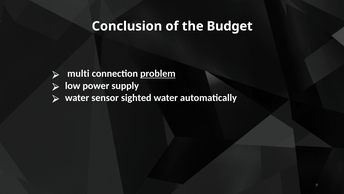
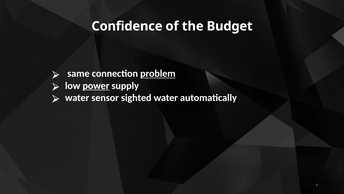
Conclusion: Conclusion -> Confidence (127, 26)
multi: multi -> same (78, 73)
power underline: none -> present (96, 86)
